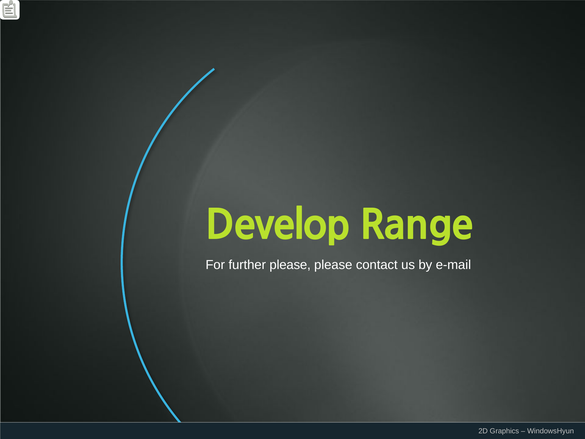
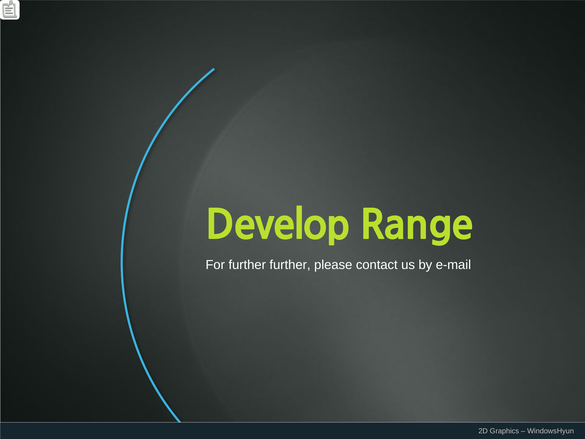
further please: please -> further (290, 265)
